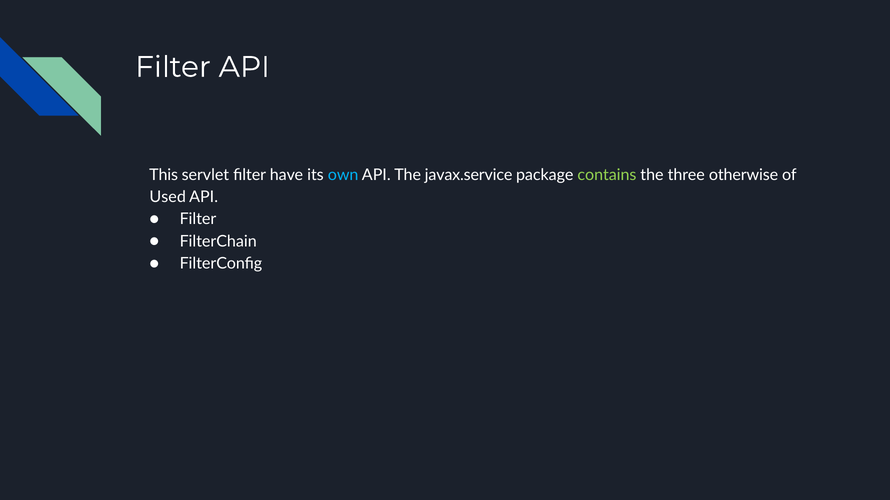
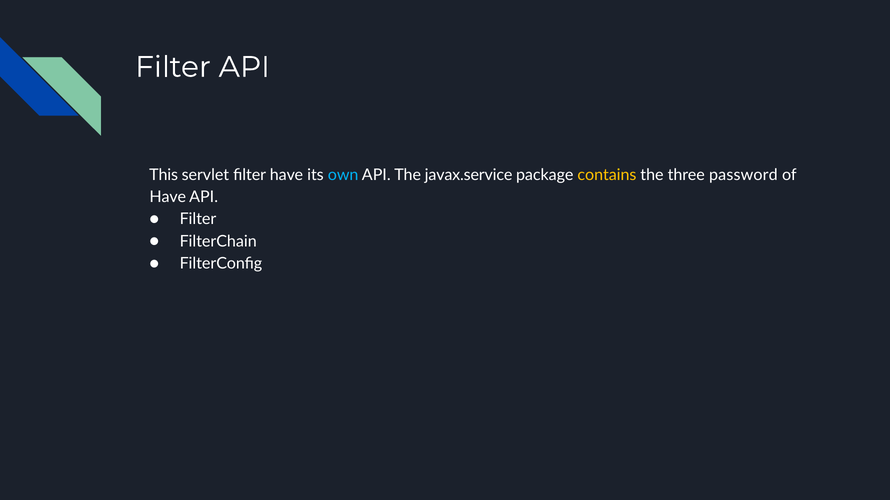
contains colour: light green -> yellow (607, 175)
otherwise: otherwise -> password (743, 175)
Used: Used -> Have (168, 197)
